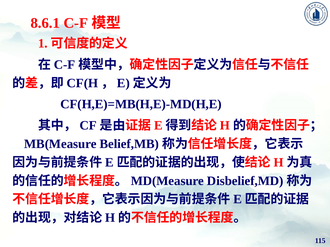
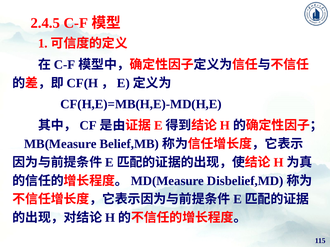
8.6.1: 8.6.1 -> 2.4.5 (45, 23)
